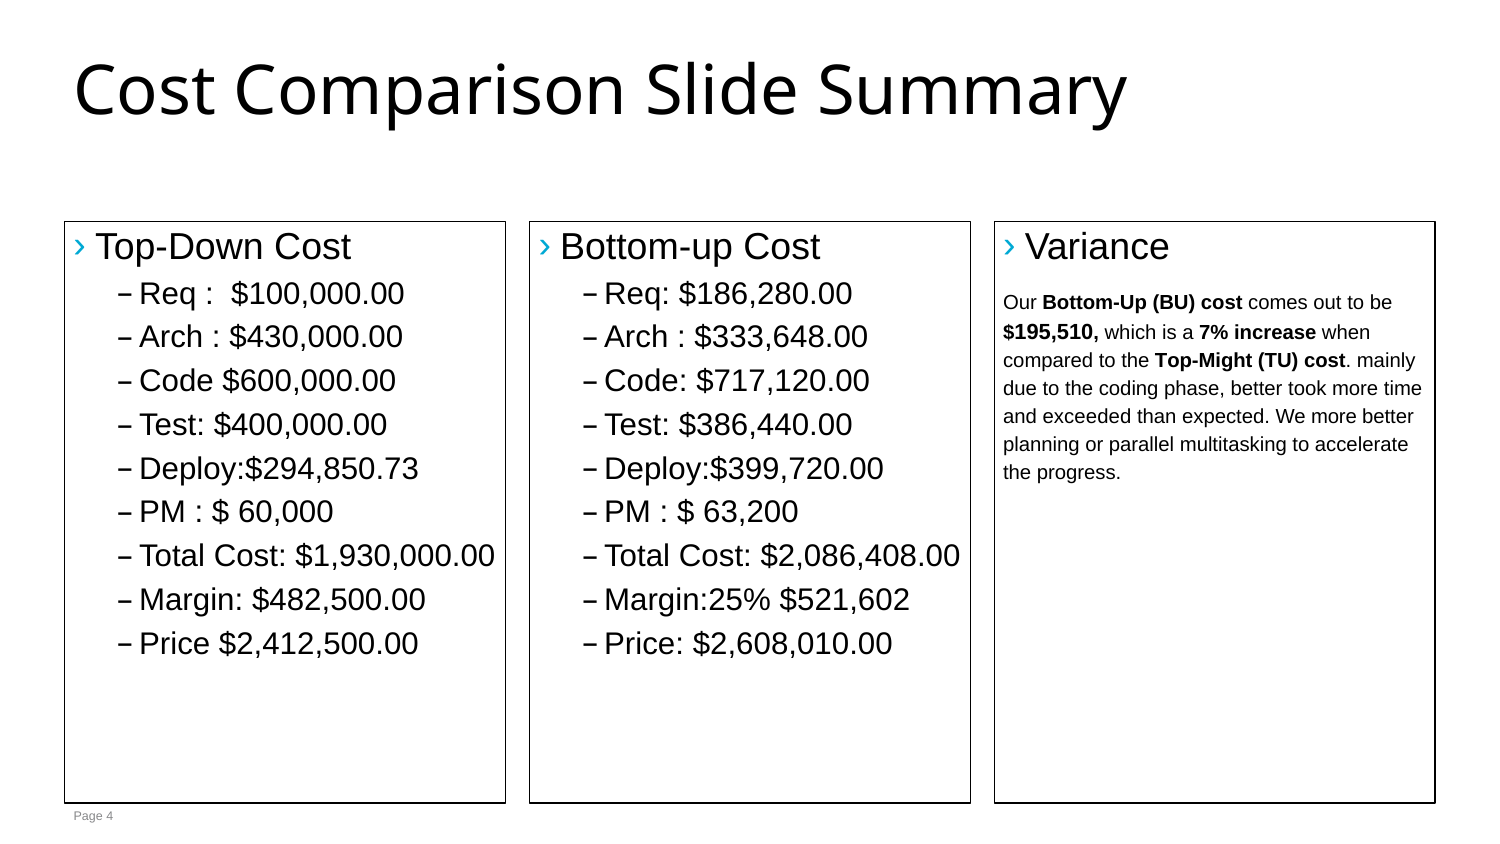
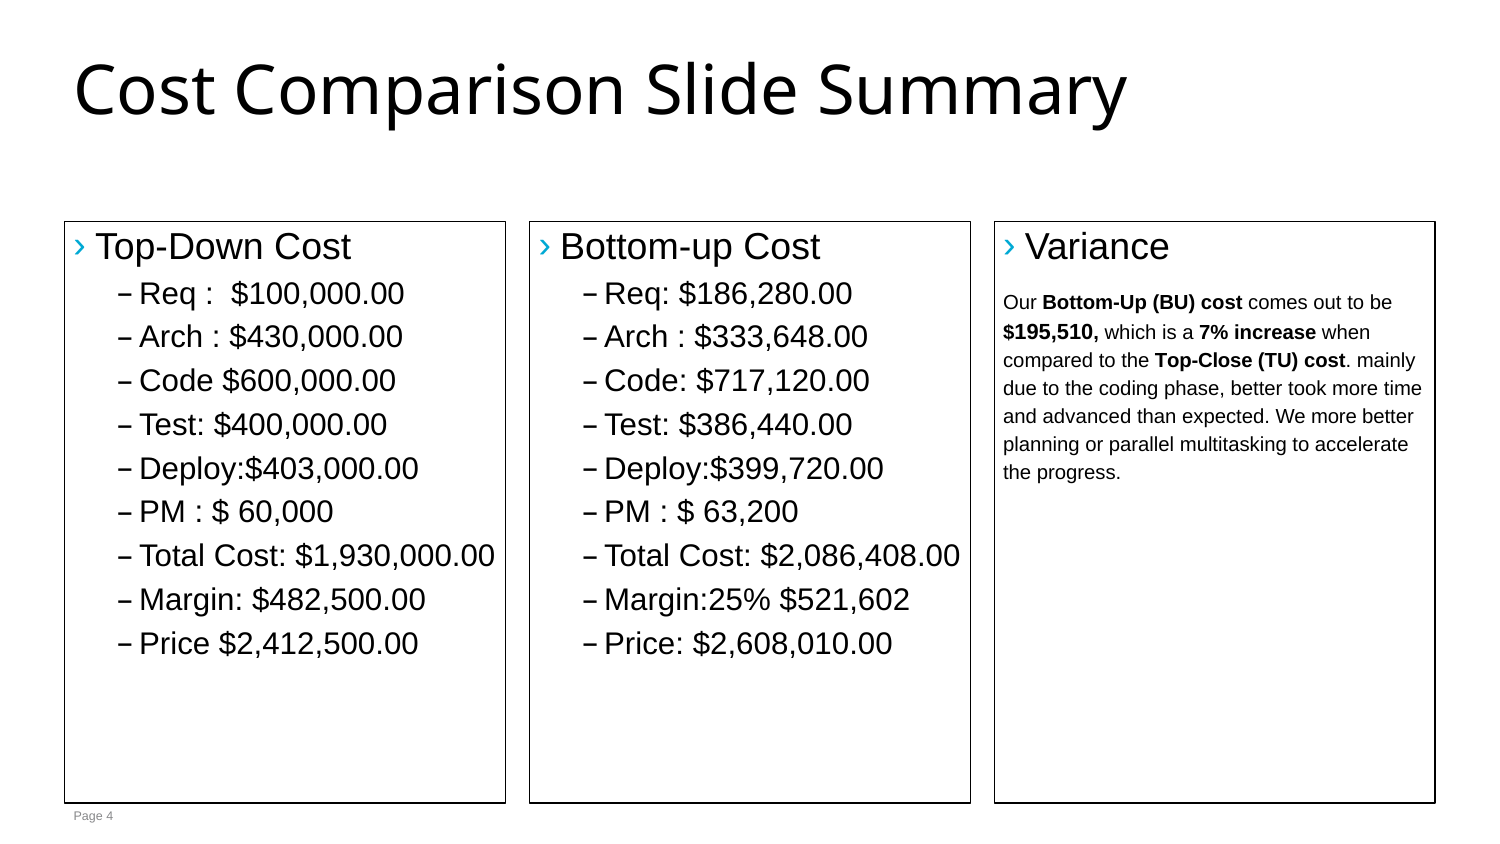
Top-Might: Top-Might -> Top-Close (1204, 361)
exceeded: exceeded -> advanced (1087, 417)
Deploy:$294,850.73: Deploy:$294,850.73 -> Deploy:$403,000.00 (279, 469)
